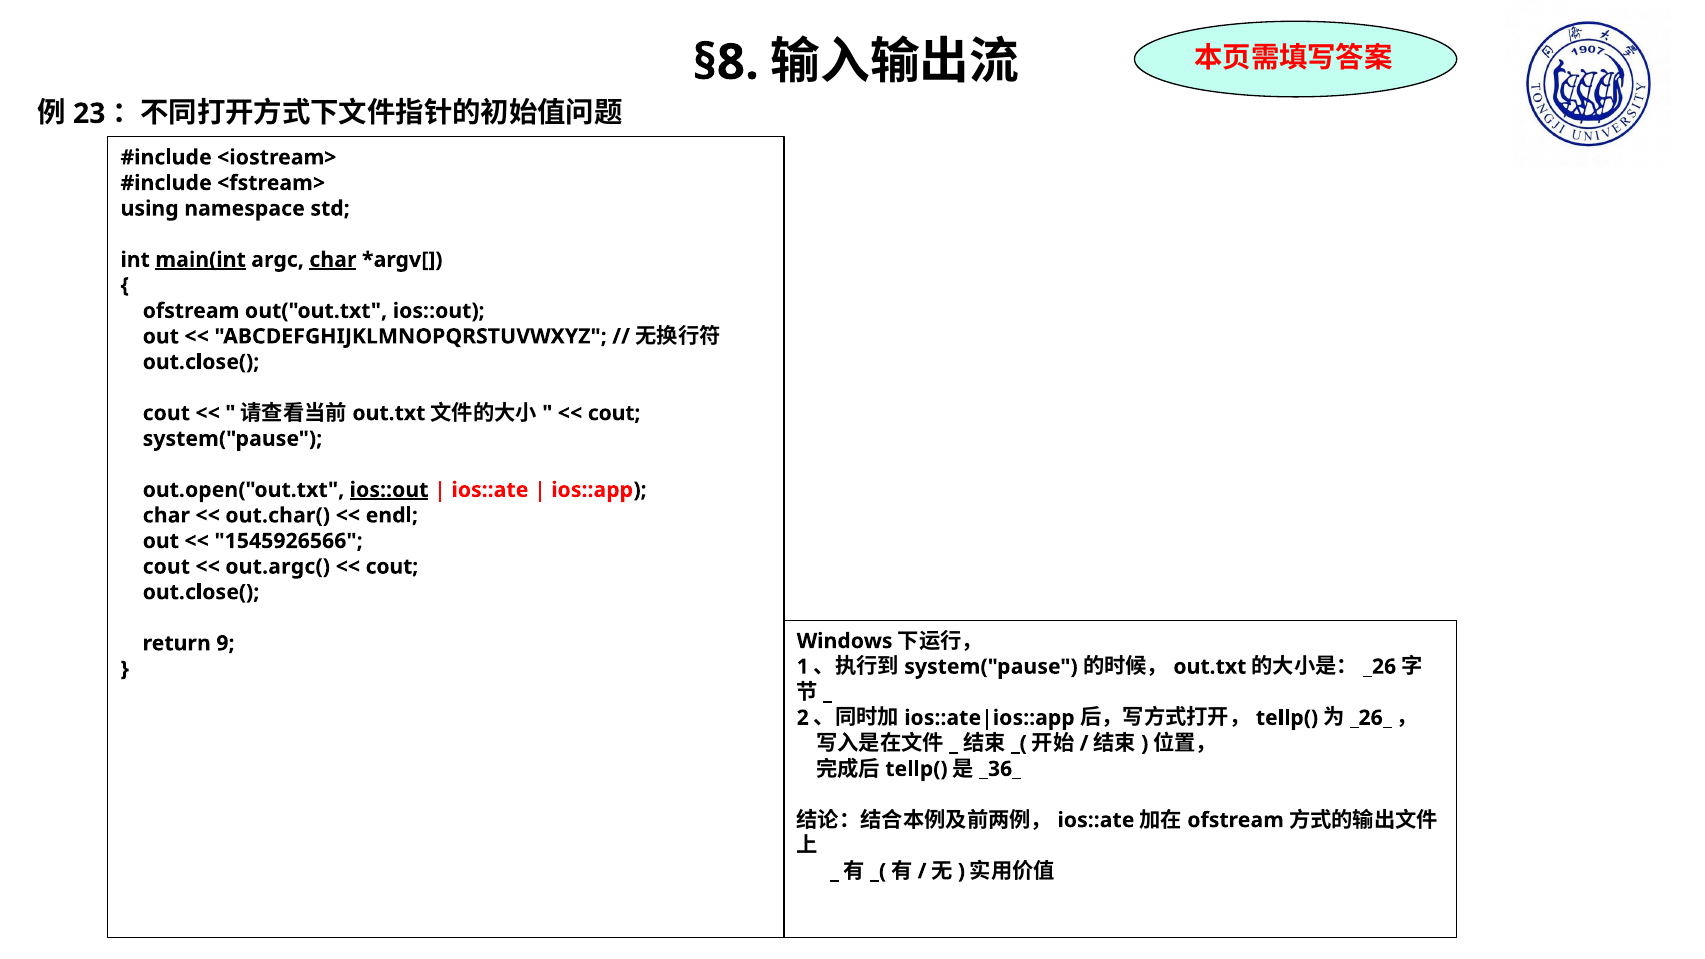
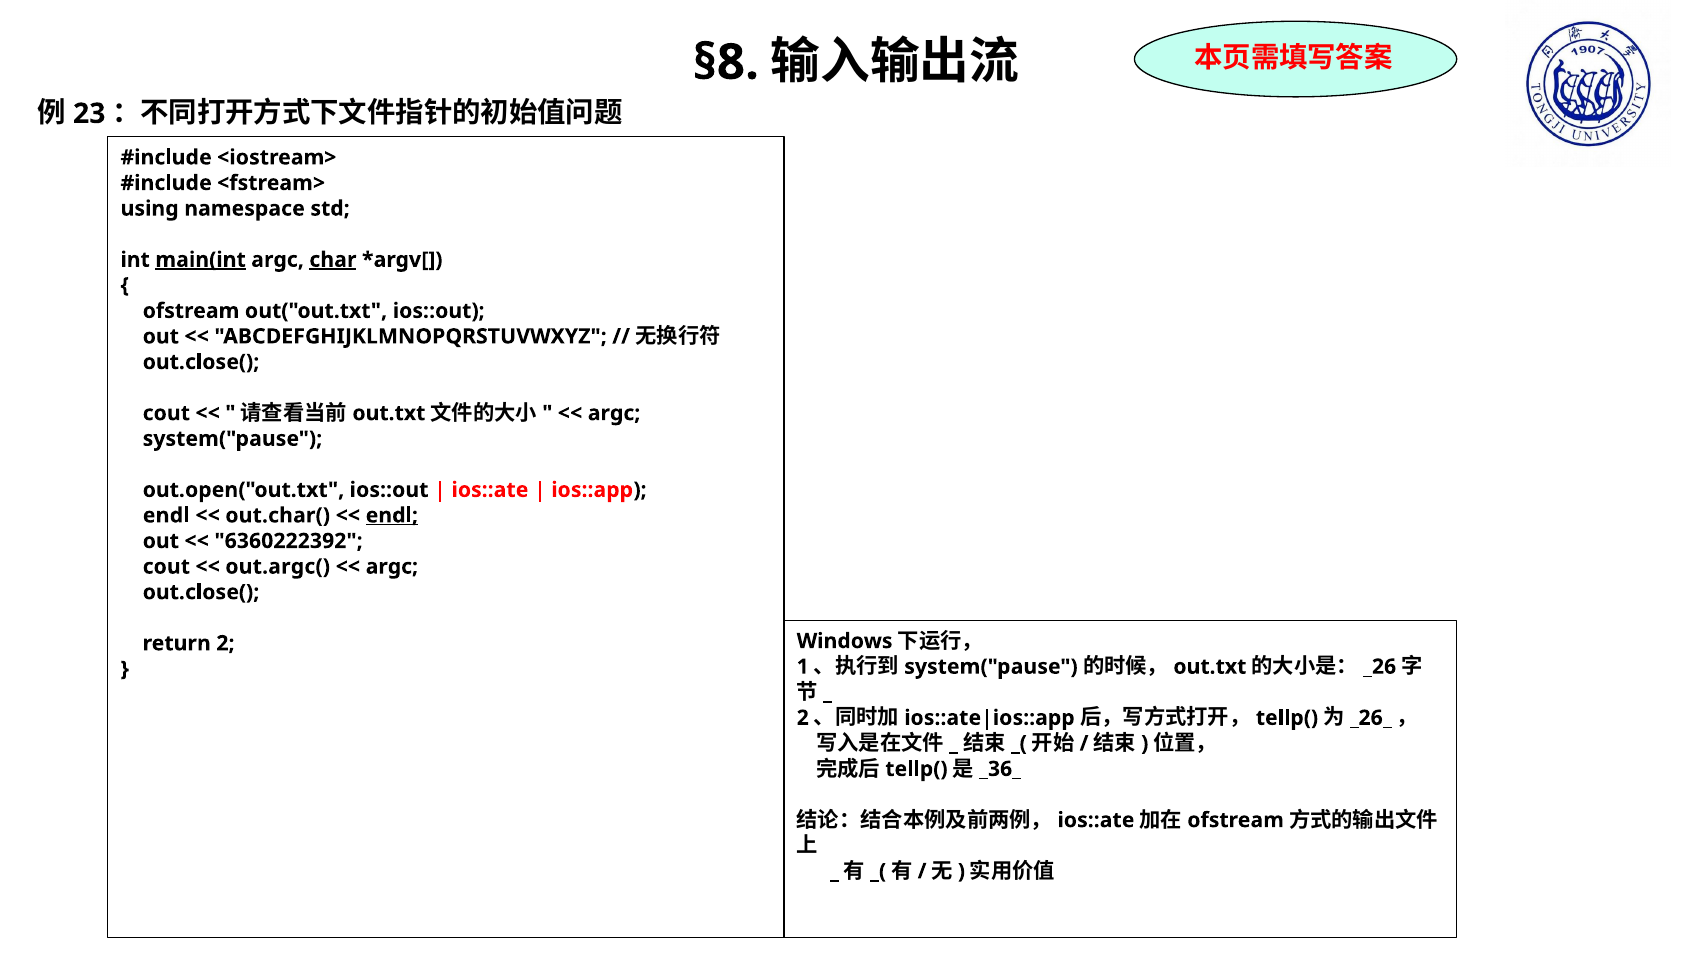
cout: cout -> argc (614, 413)
ios::out underline: present -> none (389, 490)
char: char -> endl (166, 515)
endl underline: none -> present (392, 515)
1545926566: 1545926566 -> 6360222392 (289, 541)
cout: cout -> argc (392, 567)
return 9: 9 -> 2 (225, 643)
